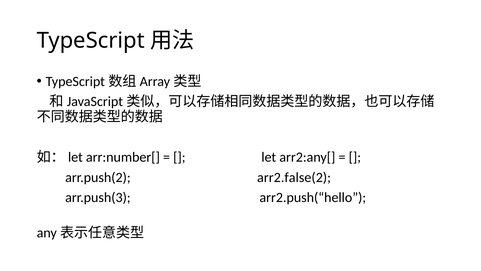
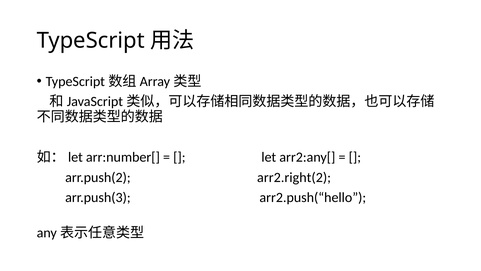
arr2.false(2: arr2.false(2 -> arr2.right(2 (294, 177)
